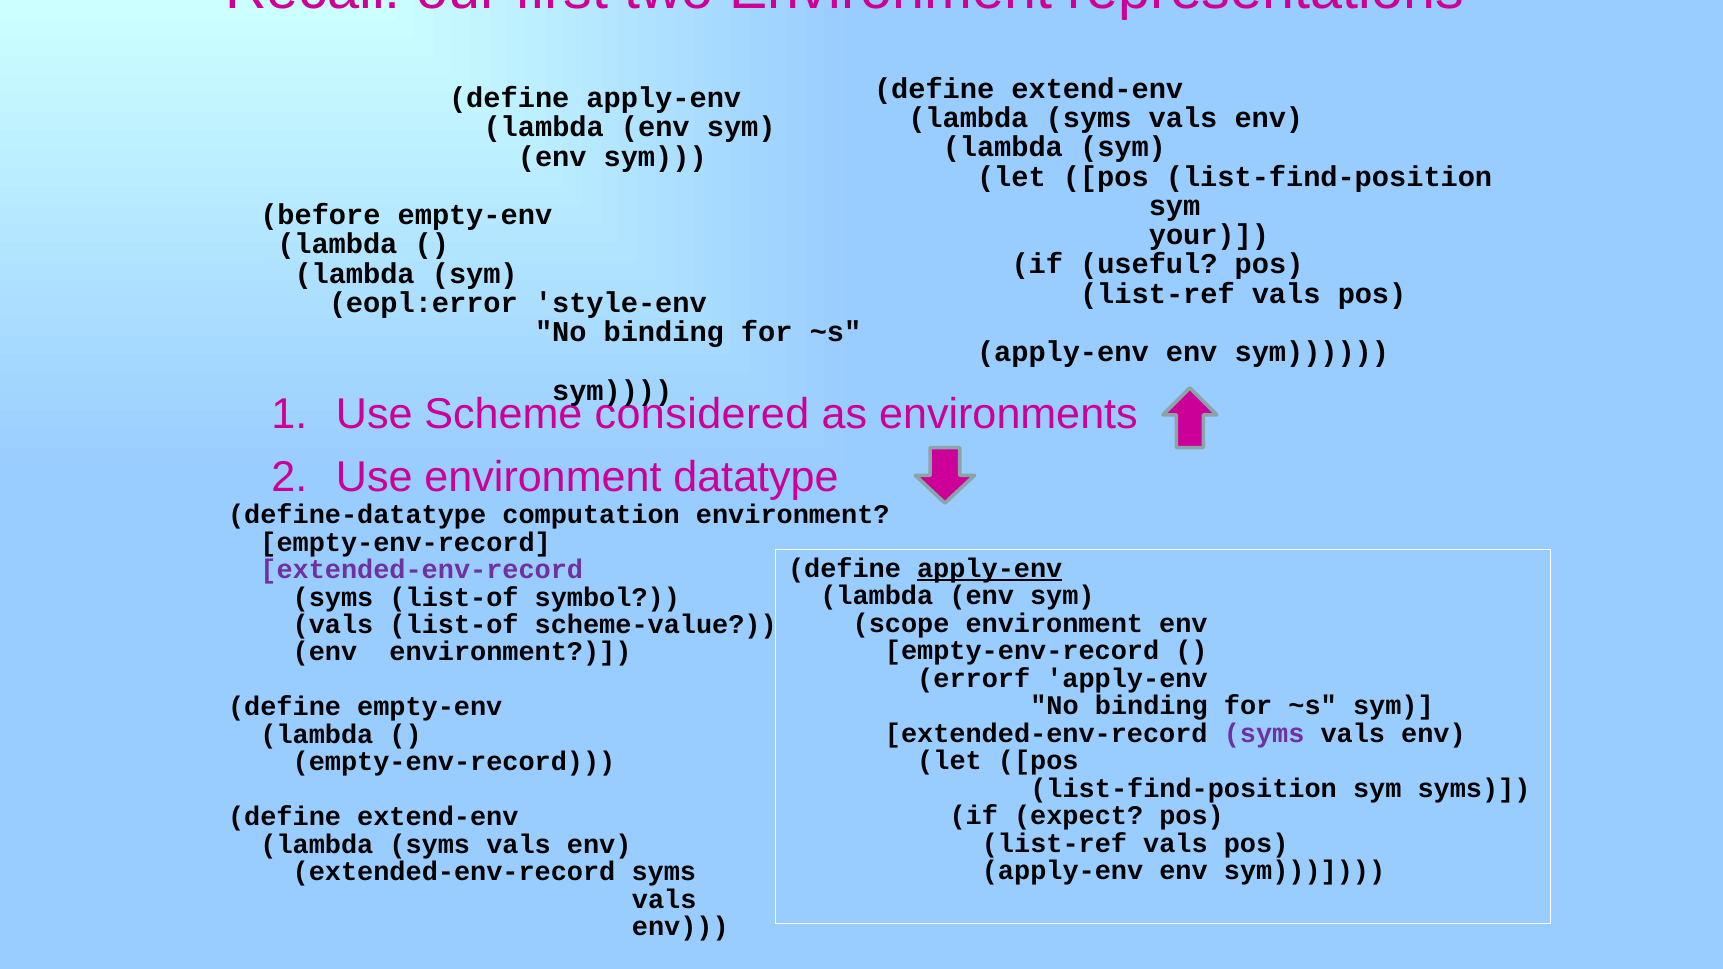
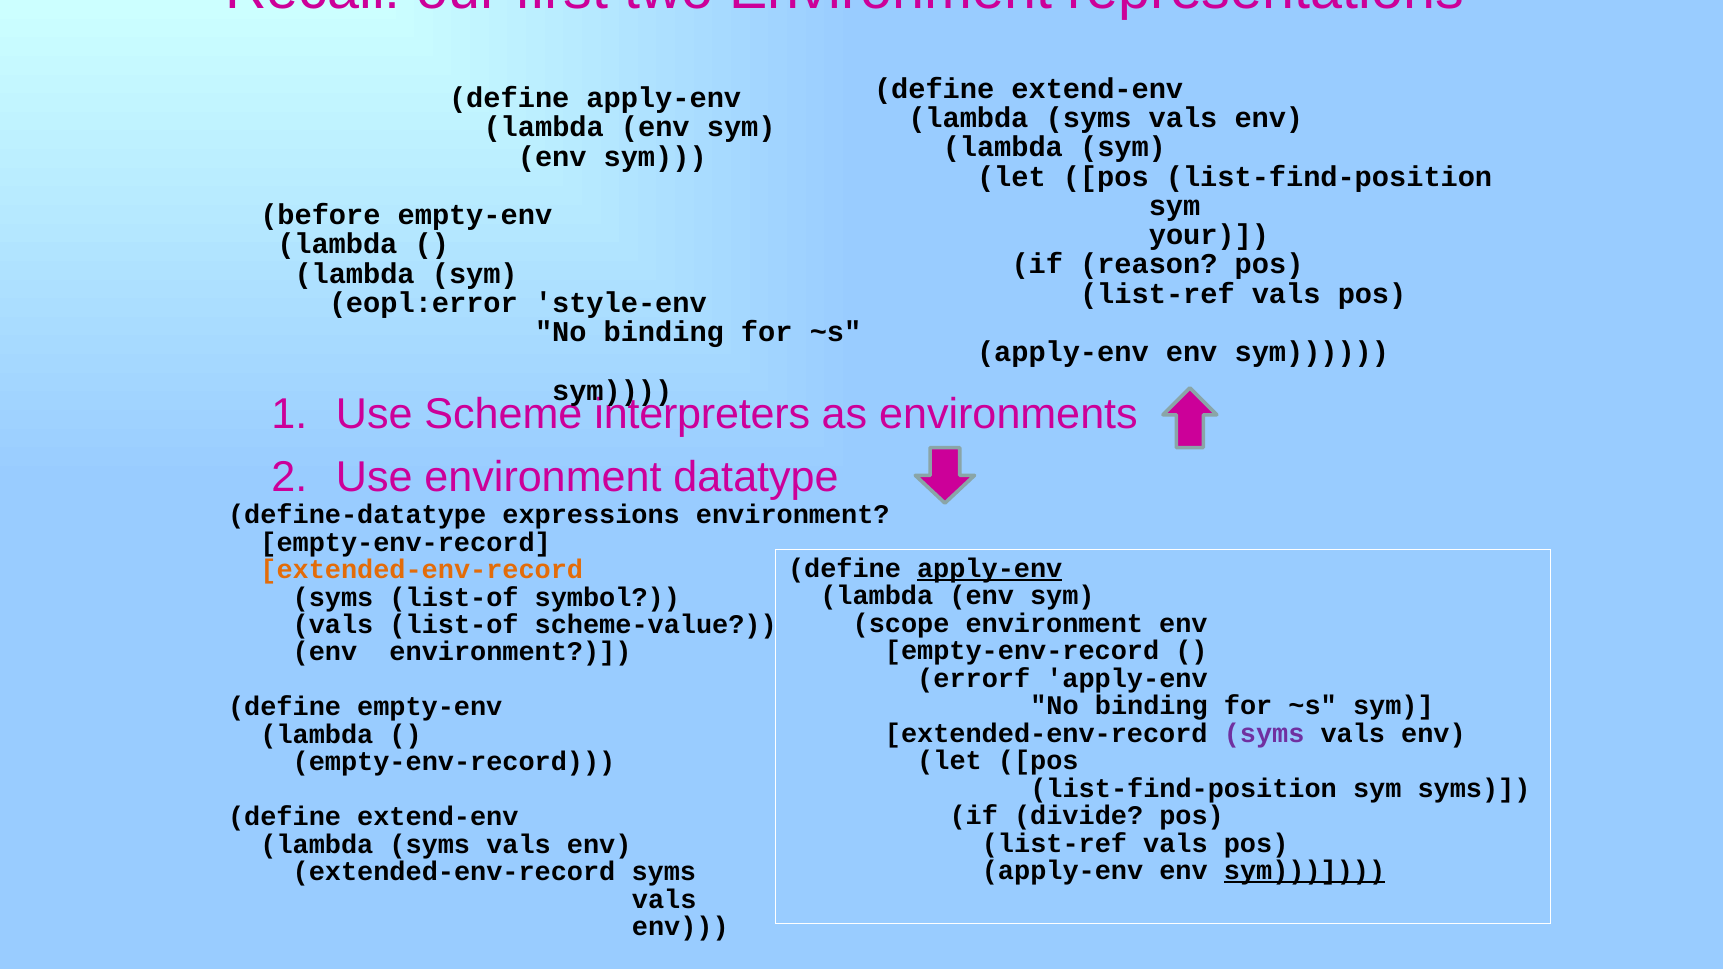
useful: useful -> reason (1149, 264)
considered: considered -> interpreters (702, 414)
computation: computation -> expressions (591, 515)
extended-env-record colour: purple -> orange (422, 570)
expect: expect -> divide (1079, 816)
sym underline: none -> present (1305, 871)
